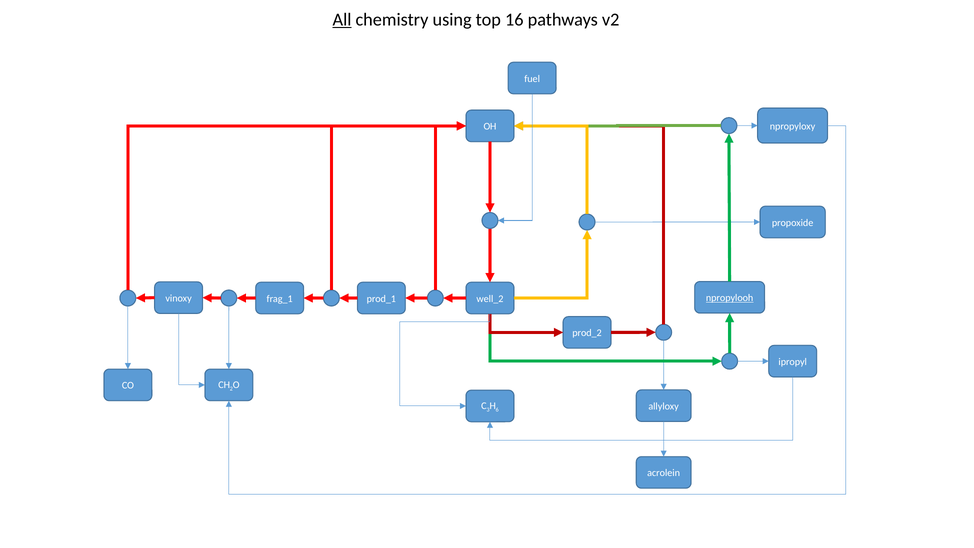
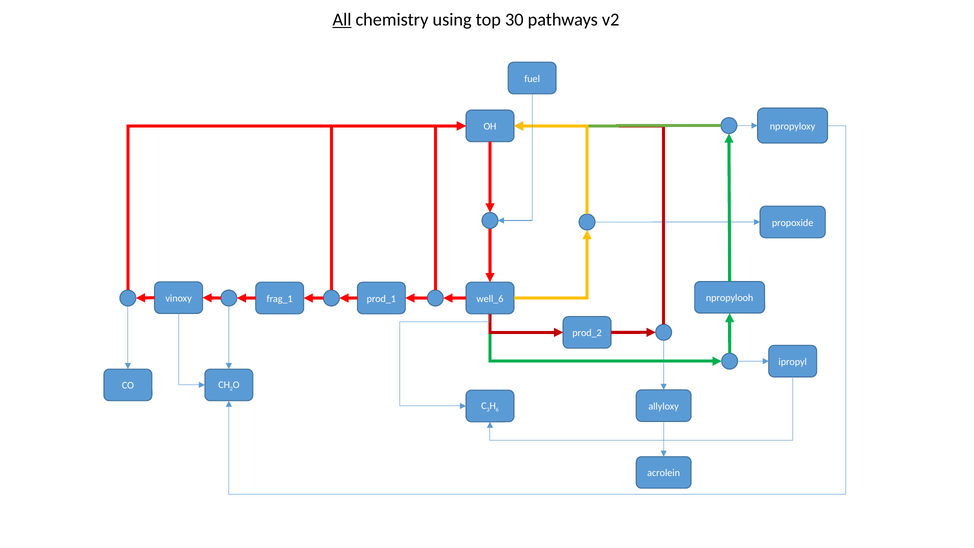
16: 16 -> 30 (514, 20)
npropylooh underline: present -> none (730, 298)
well_2: well_2 -> well_6 (490, 299)
